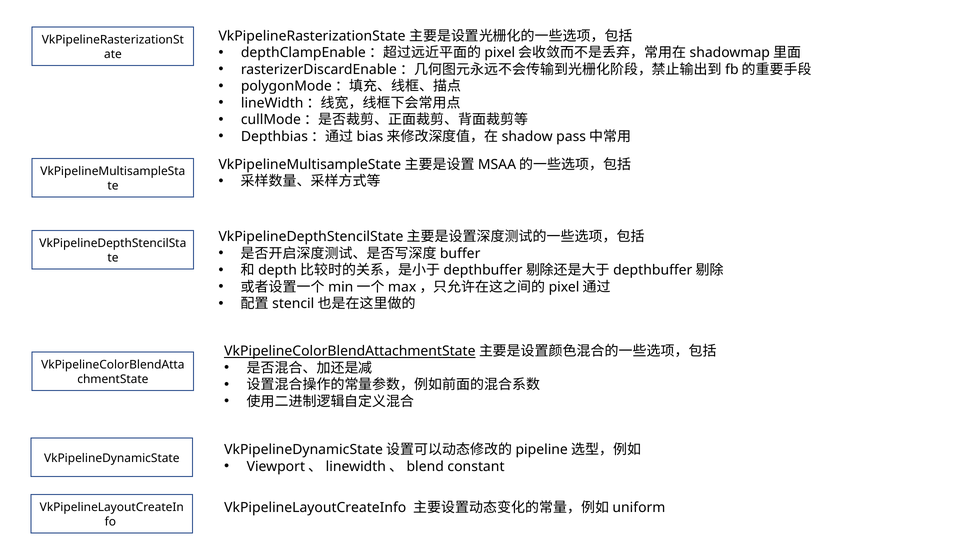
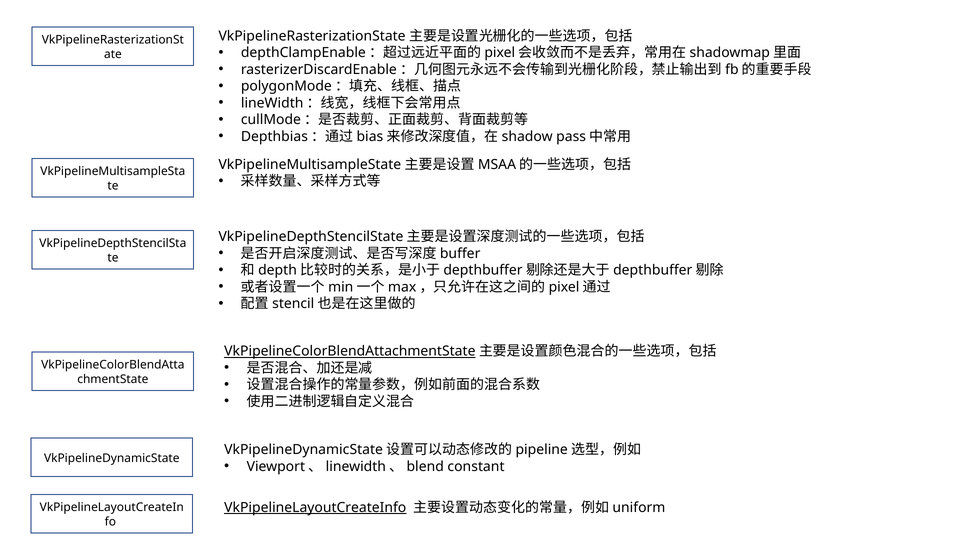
VkPipelineLayoutCreateInfo underline: none -> present (315, 507)
